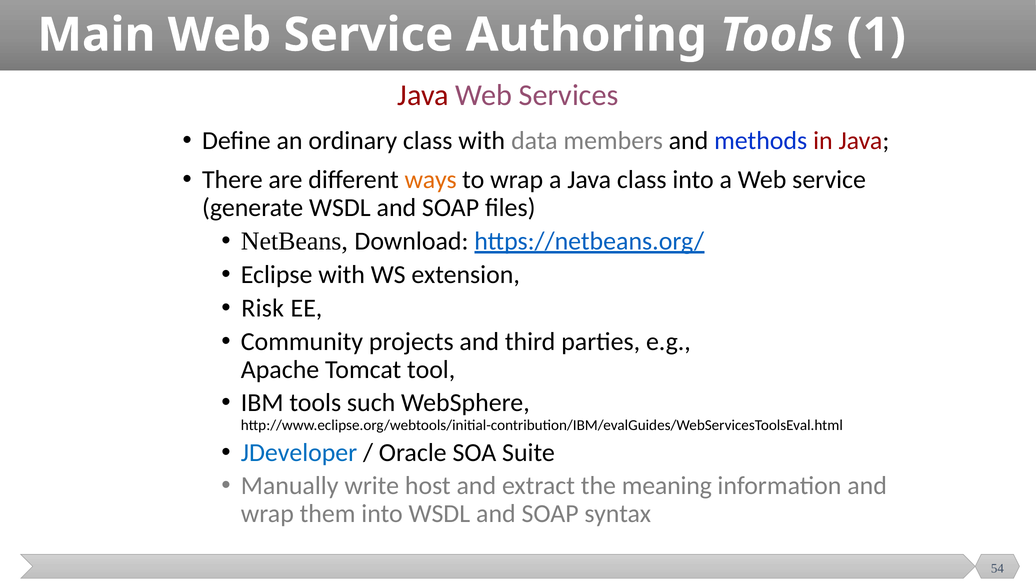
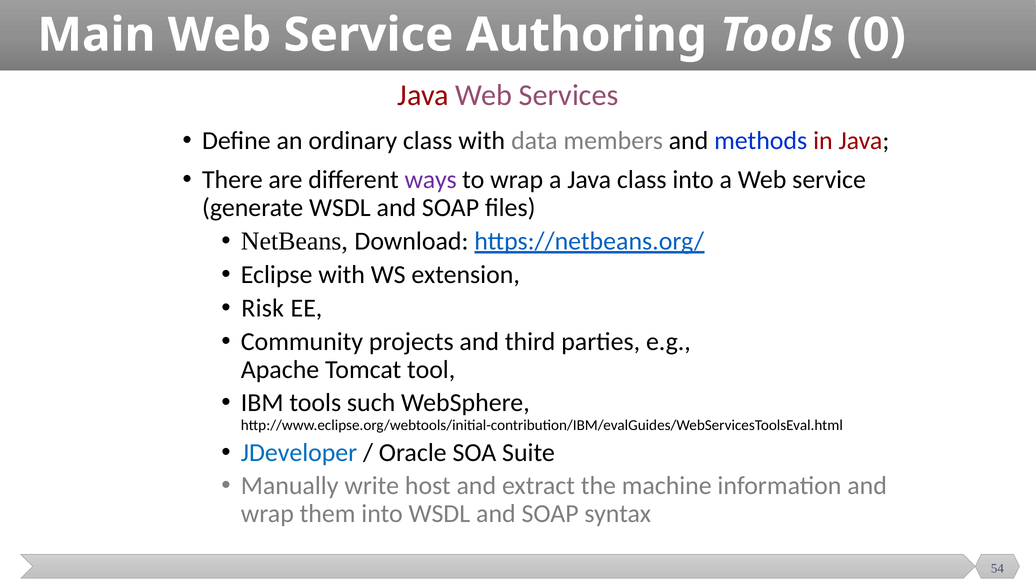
1: 1 -> 0 (876, 35)
ways colour: orange -> purple (431, 180)
meaning: meaning -> machine (667, 486)
